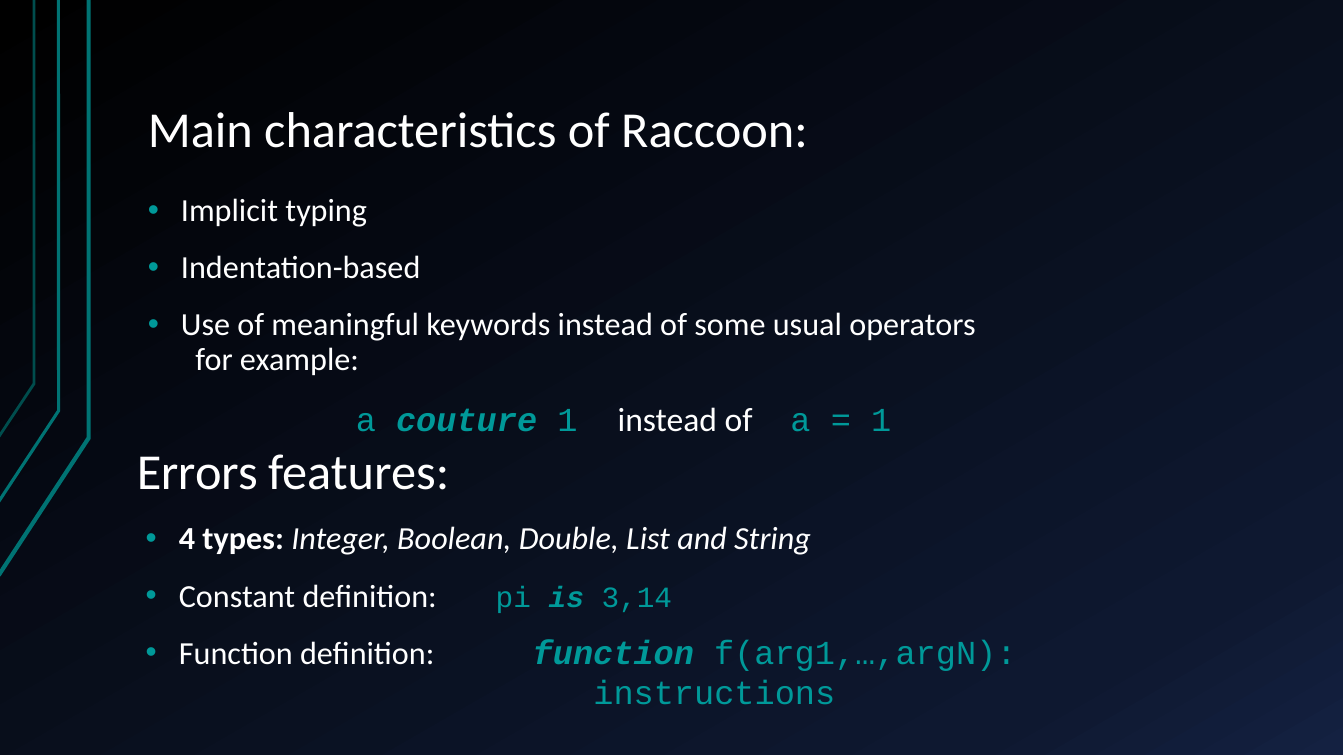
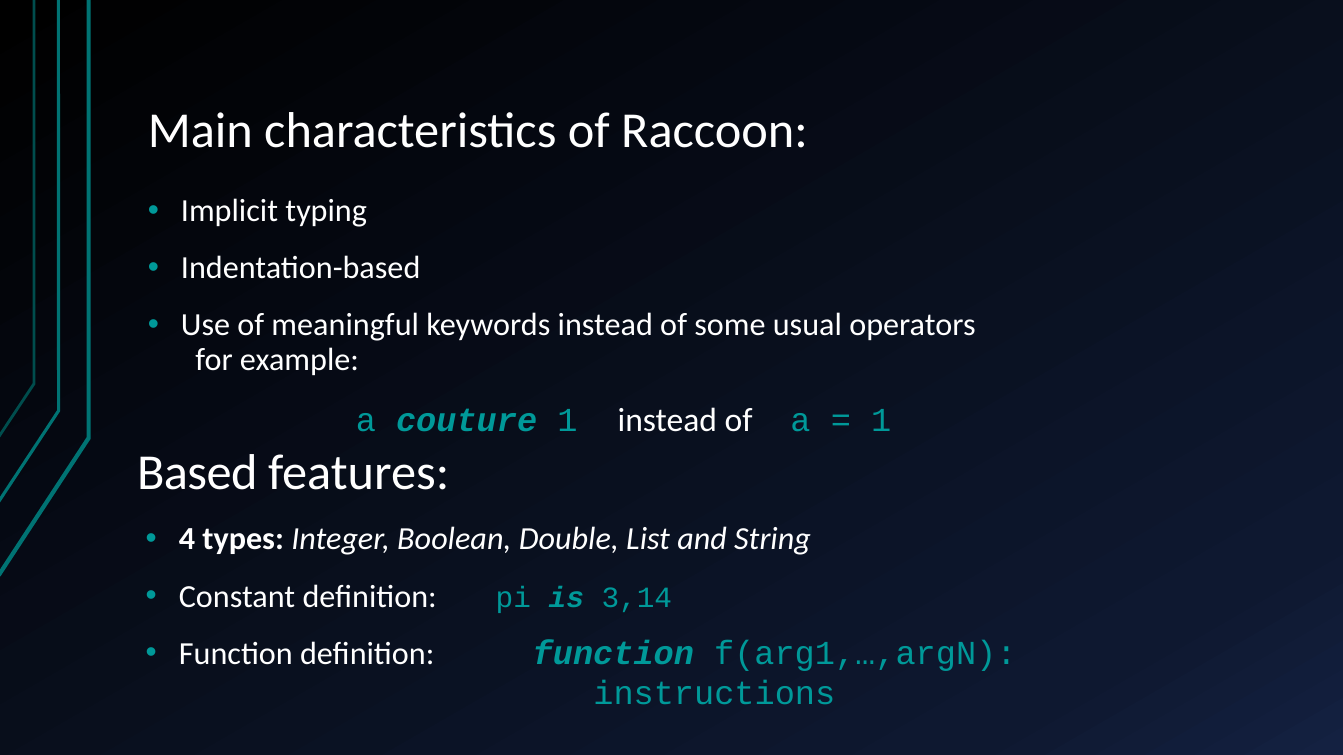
Errors: Errors -> Based (197, 473)
